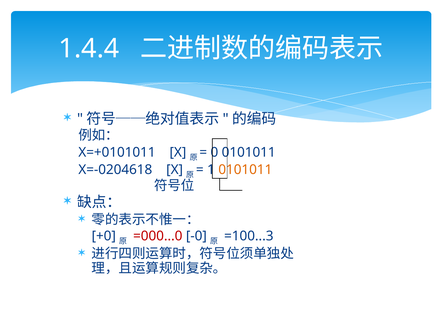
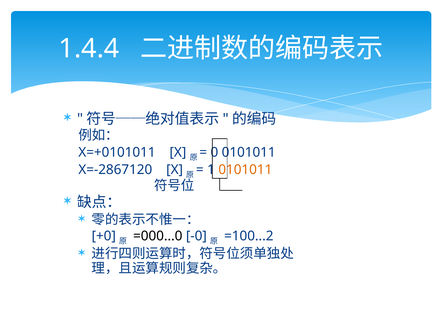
X=-0204618: X=-0204618 -> X=-2867120 (115, 169)
=000...0 colour: red -> black (158, 236)
=100...3: =100...3 -> =100...2 (249, 236)
